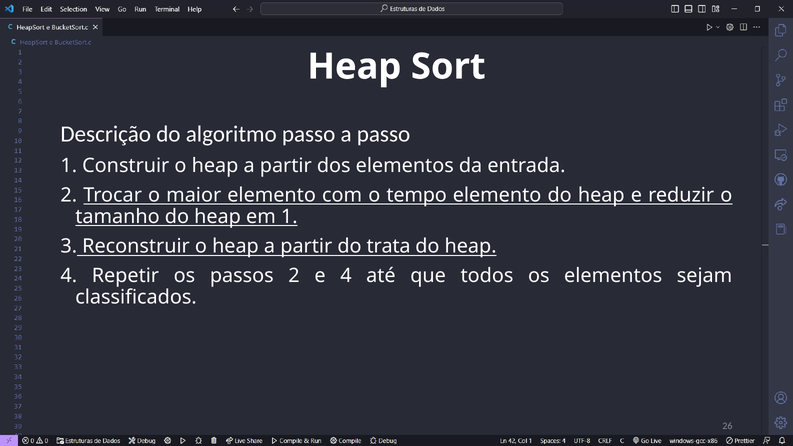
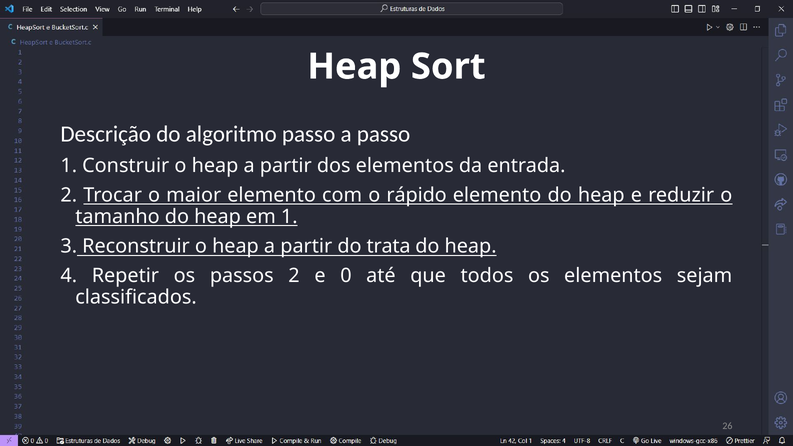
tempo: tempo -> rápido (417, 195)
e 4: 4 -> 0 (346, 276)
